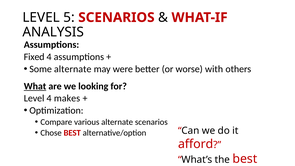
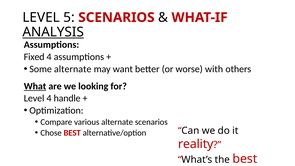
ANALYSIS underline: none -> present (53, 32)
were: were -> want (123, 69)
makes: makes -> handle (67, 98)
afford: afford -> reality (196, 144)
